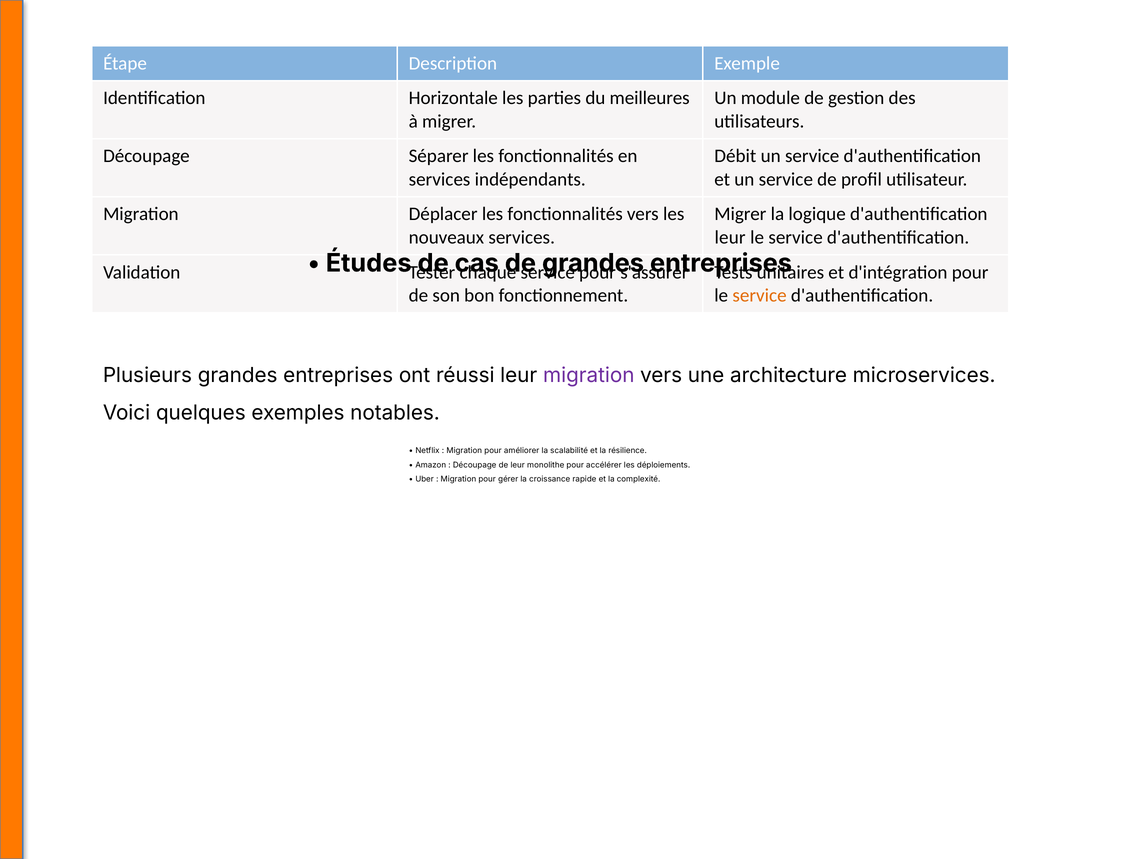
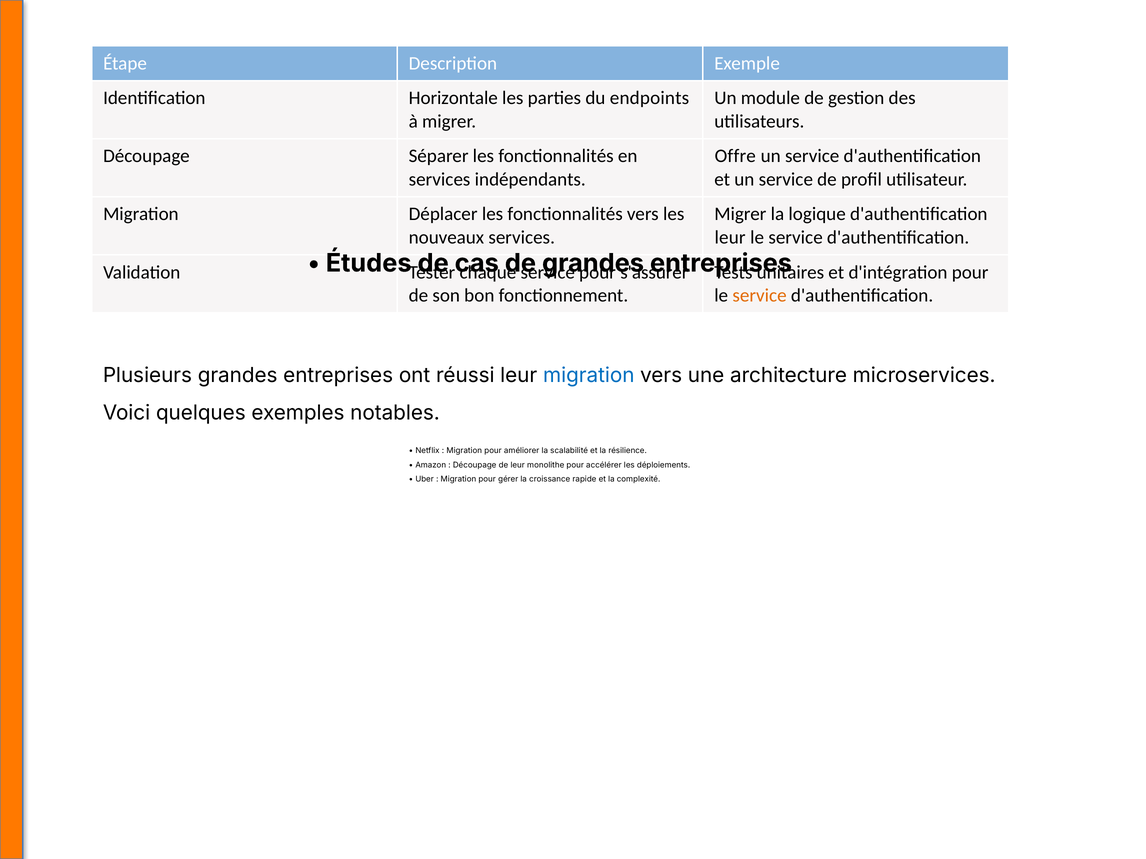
meilleures: meilleures -> endpoints (650, 98)
Débit: Débit -> Offre (735, 156)
migration colour: purple -> blue (589, 376)
